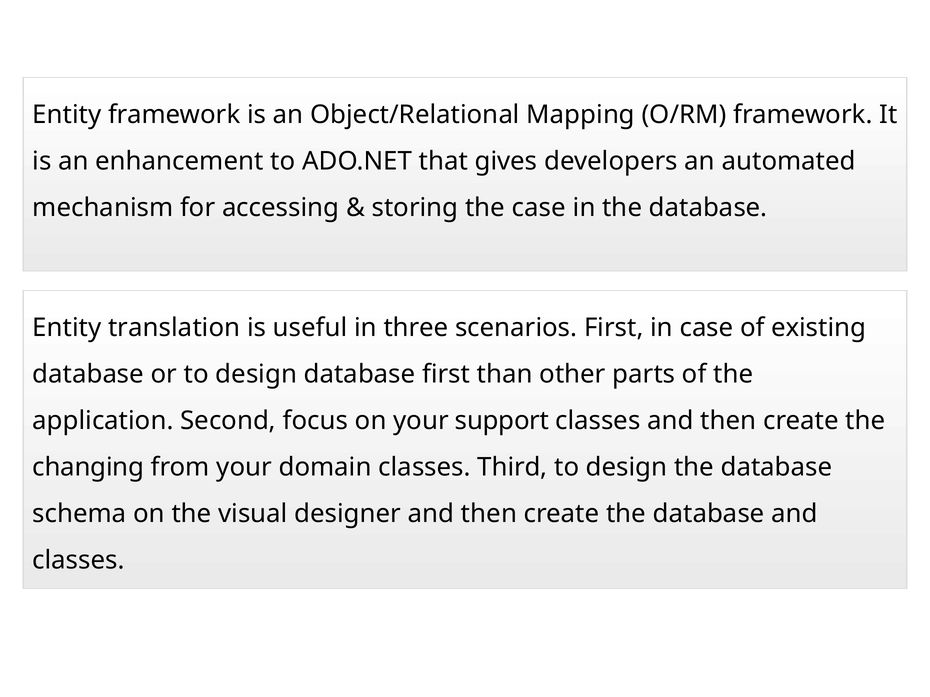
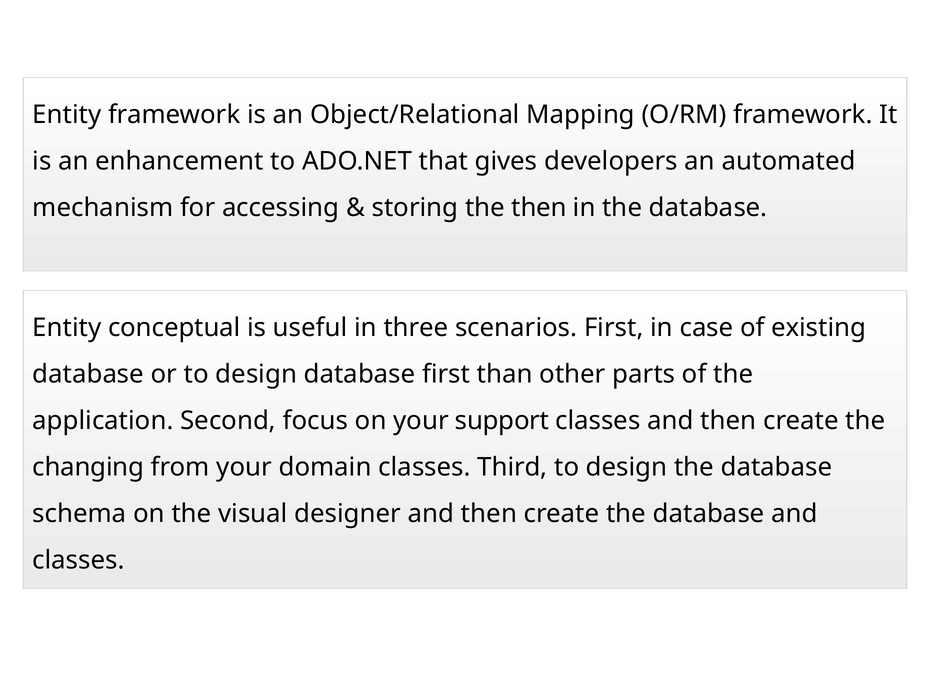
the case: case -> then (539, 208)
translation: translation -> conceptual (174, 328)
